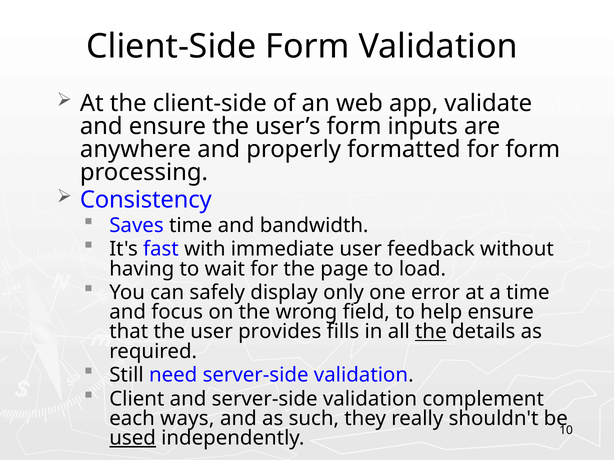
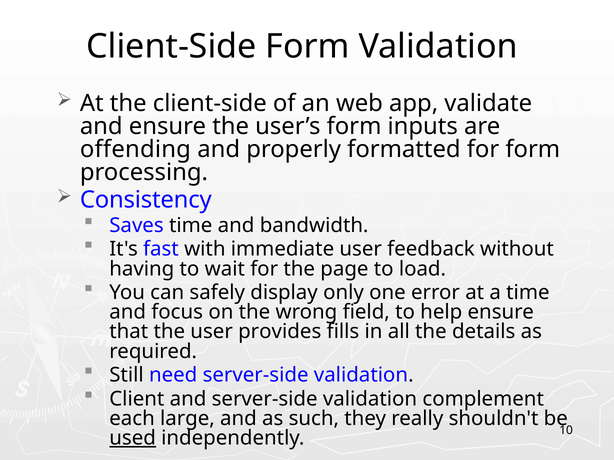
anywhere: anywhere -> offending (135, 149)
the underline: present -> none (431, 332)
ways: ways -> large (187, 419)
